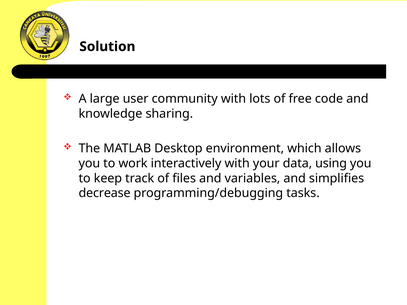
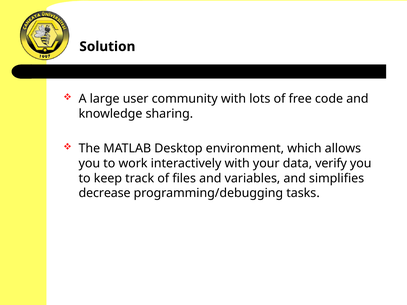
using: using -> verify (331, 164)
